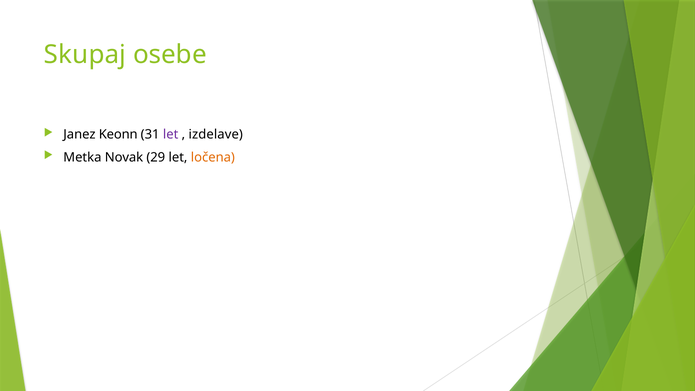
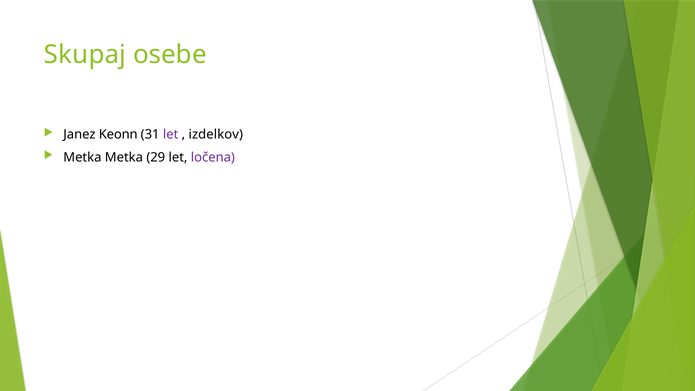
izdelave: izdelave -> izdelkov (216, 135)
Metka Novak: Novak -> Metka (124, 157)
ločena colour: orange -> purple (213, 157)
